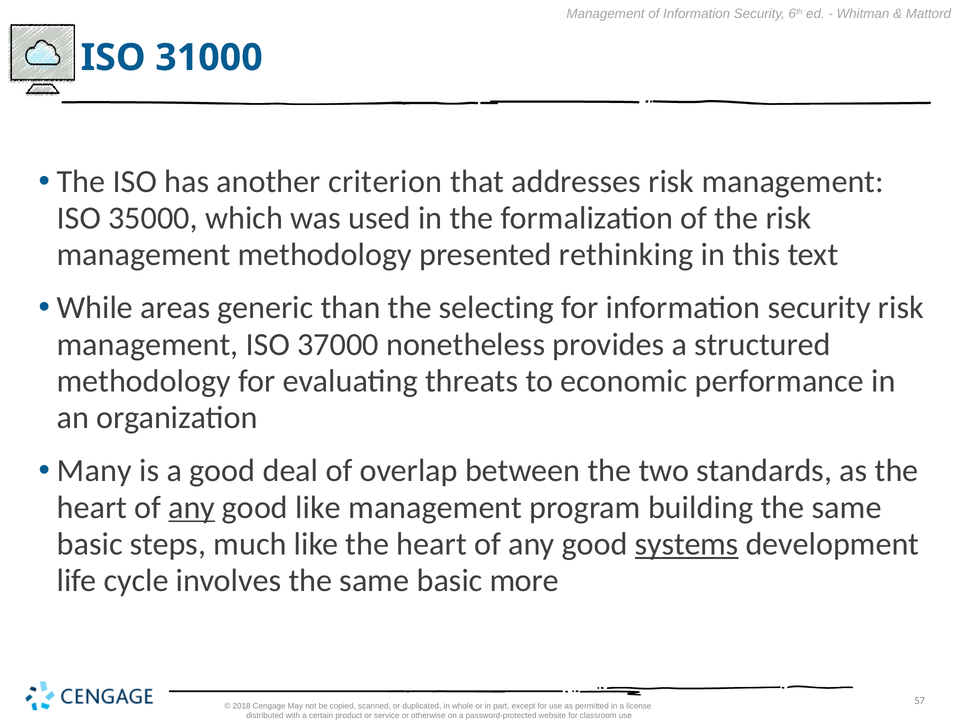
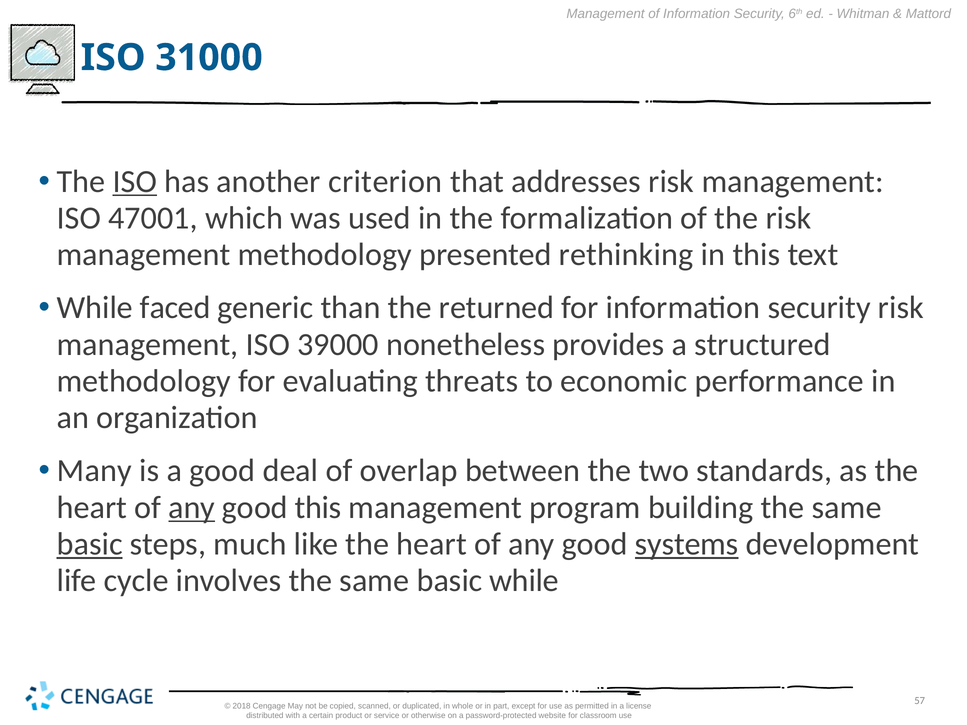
ISO underline: none -> present (135, 181)
35000: 35000 -> 47001 (153, 218)
areas: areas -> faced (175, 308)
selecting: selecting -> returned (497, 308)
37000: 37000 -> 39000 (338, 345)
good like: like -> this (318, 508)
basic underline: none -> present (90, 544)
basic more: more -> while (524, 581)
